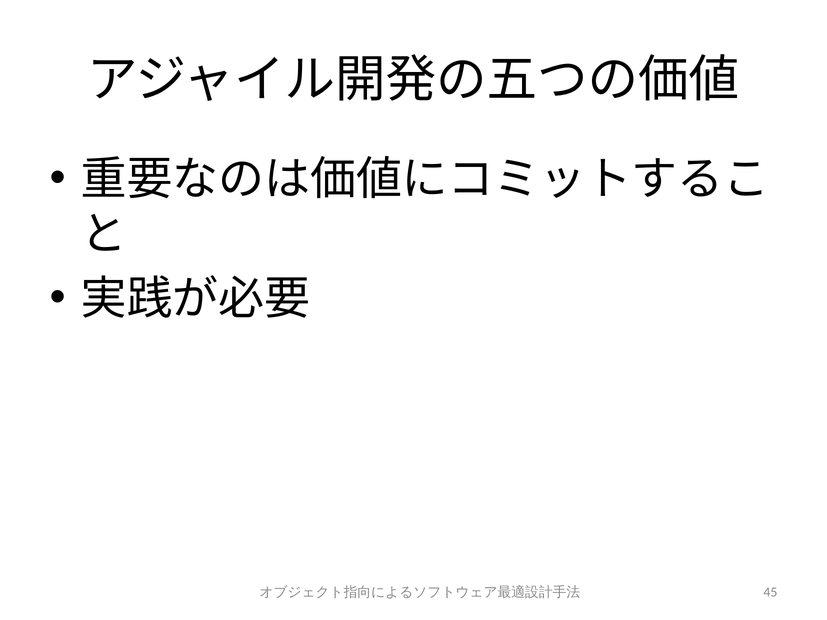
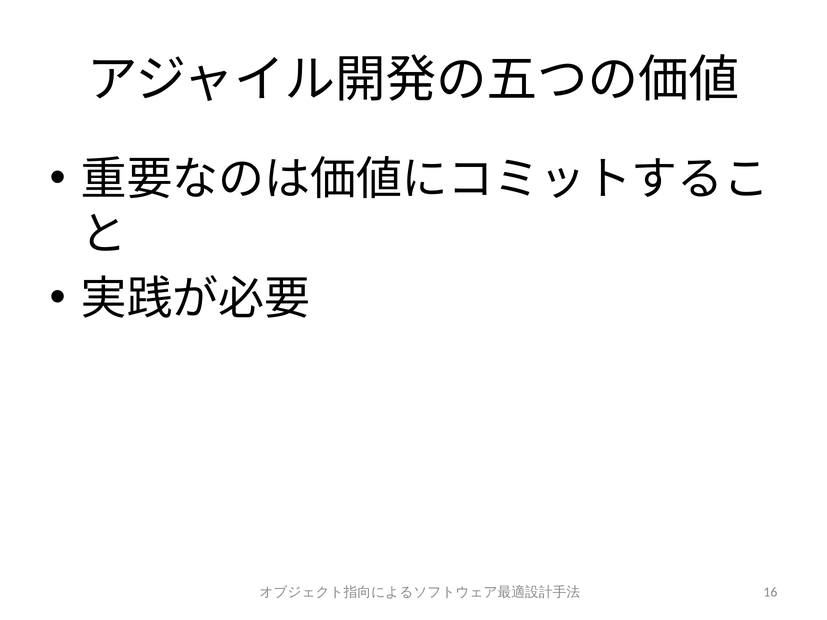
45: 45 -> 16 (770, 592)
